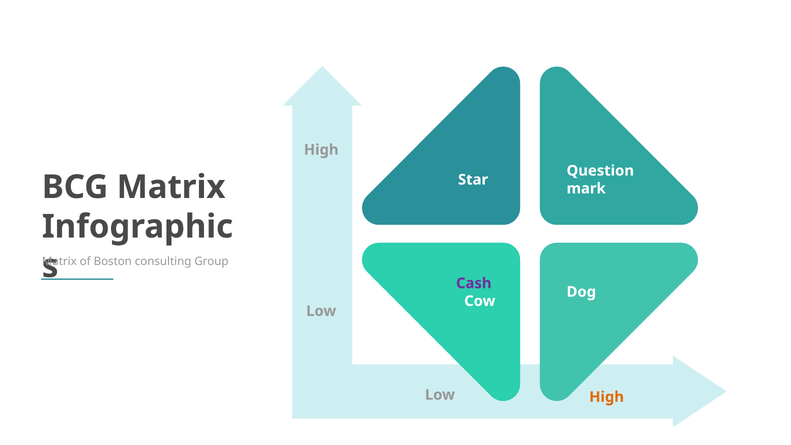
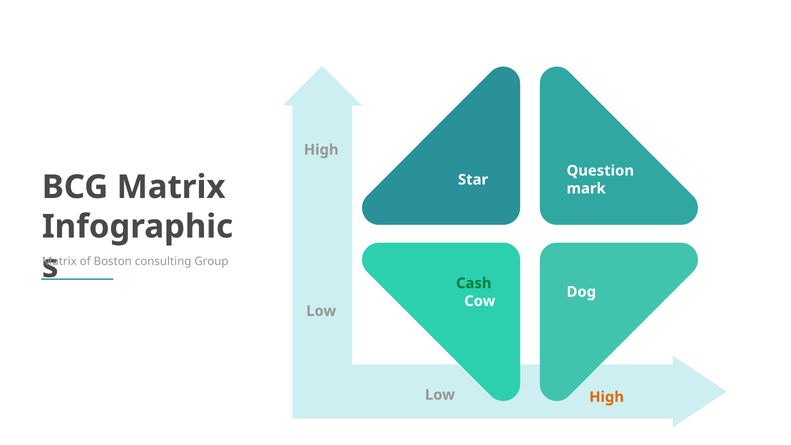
Cash colour: purple -> green (474, 283)
